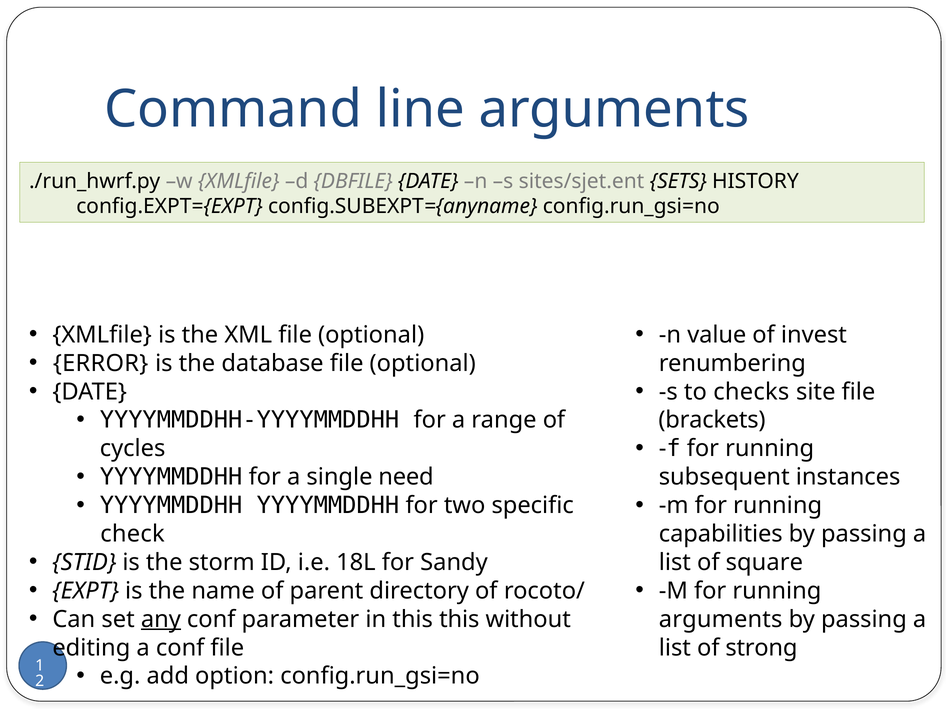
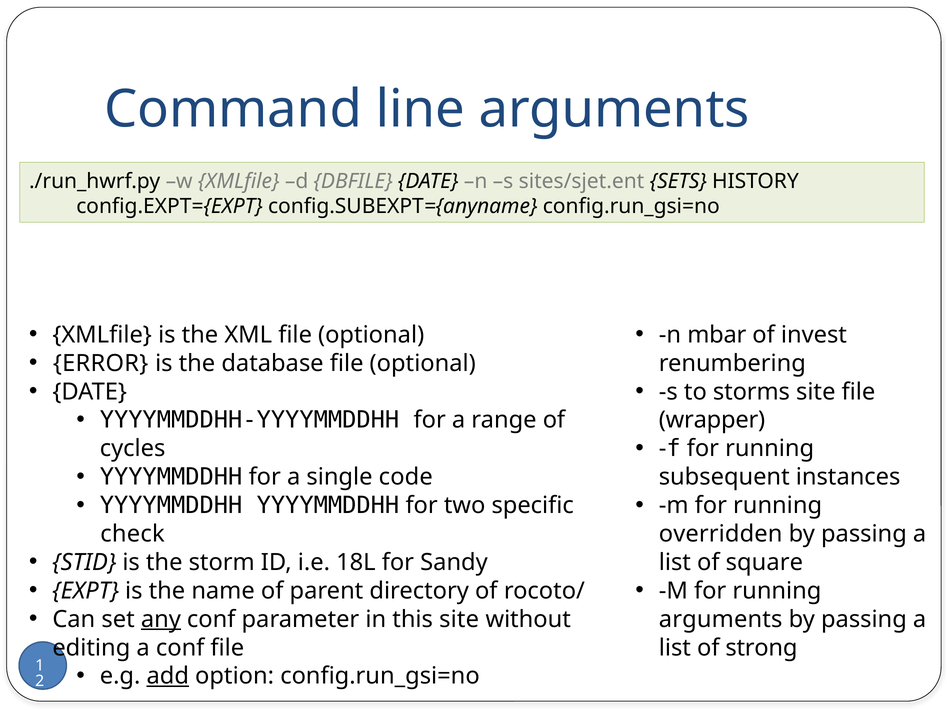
value: value -> mbar (717, 335)
checks: checks -> storms (751, 392)
brackets: brackets -> wrapper (712, 420)
need: need -> code (406, 477)
capabilities: capabilities -> overridden (721, 534)
this this: this -> site (459, 619)
add underline: none -> present (168, 676)
